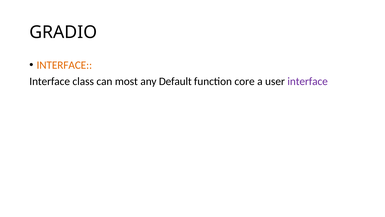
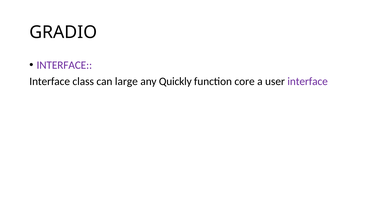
INTERFACE colour: orange -> purple (64, 65)
most: most -> large (126, 81)
Default: Default -> Quickly (175, 81)
